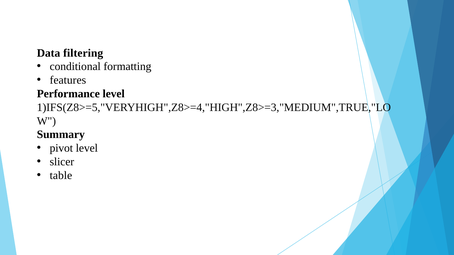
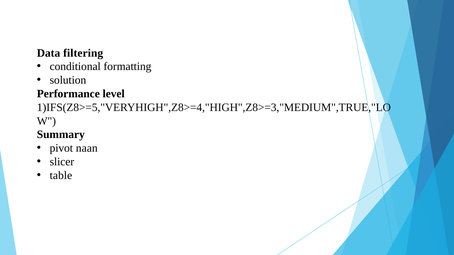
features: features -> solution (68, 80)
pivot level: level -> naan (87, 148)
